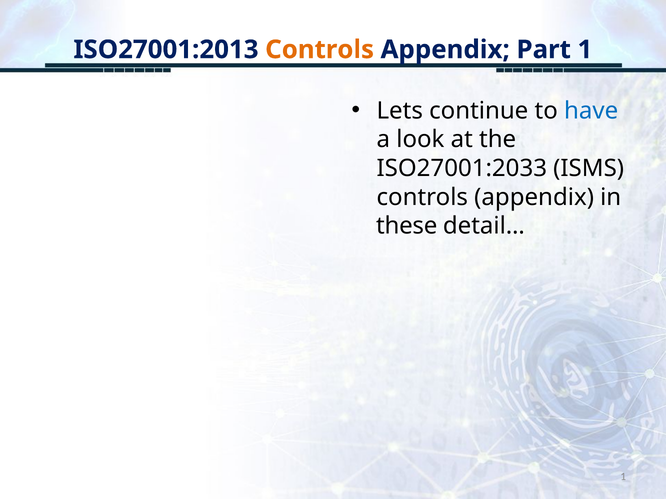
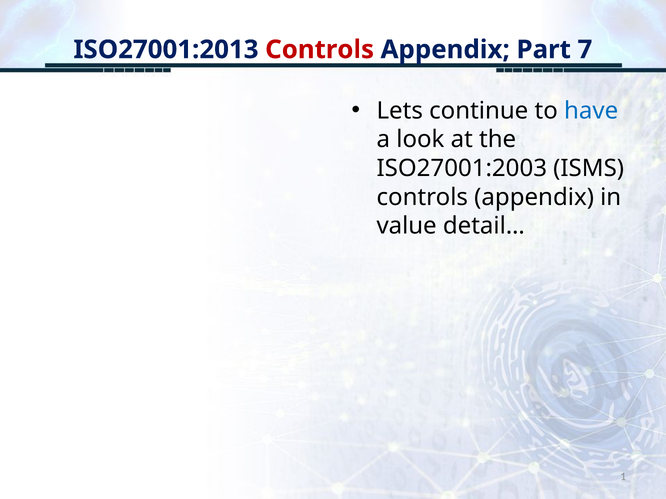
Controls colour: orange -> red (320, 50)
Part 1: 1 -> 7 (585, 50)
ISO27001:2033: ISO27001:2033 -> ISO27001:2003 (462, 168)
these: these -> value (407, 226)
